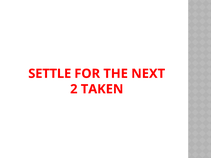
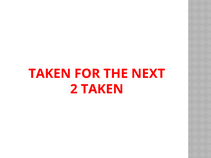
SETTLE: SETTLE -> TAKEN (50, 74)
